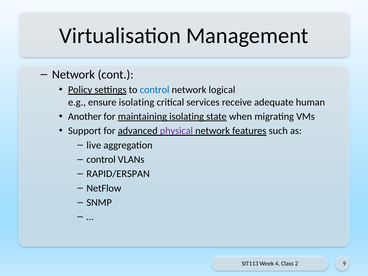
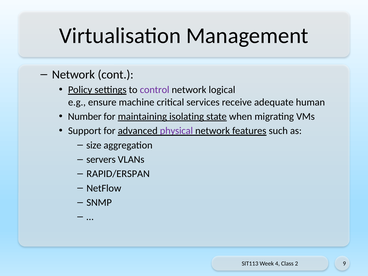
control colour: blue -> purple (155, 90)
ensure isolating: isolating -> machine (137, 102)
Another: Another -> Number (85, 116)
live: live -> size (94, 145)
control: control -> servers (101, 159)
